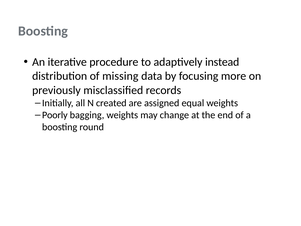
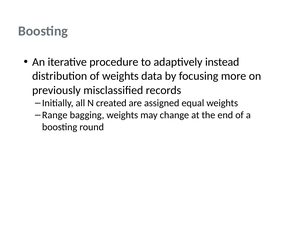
of missing: missing -> weights (120, 76)
Poorly: Poorly -> Range (55, 115)
